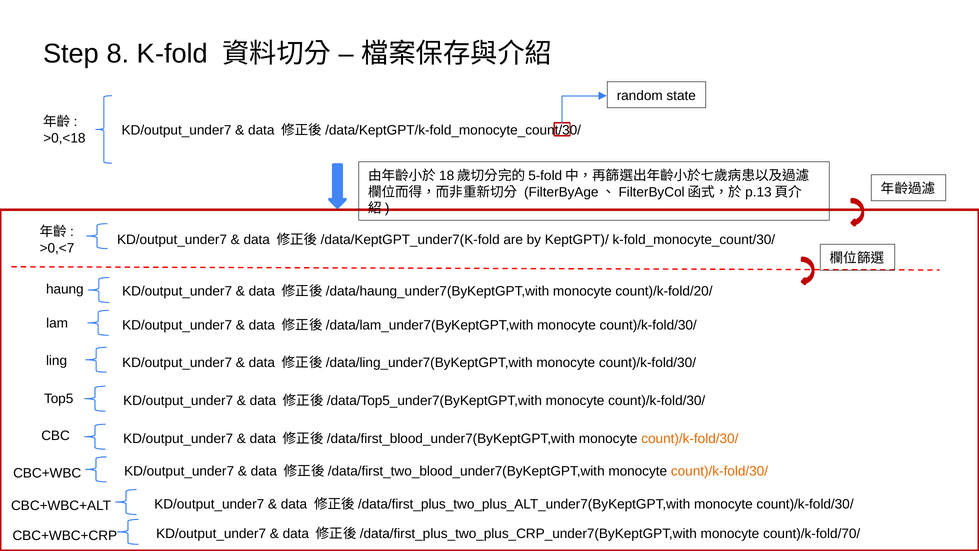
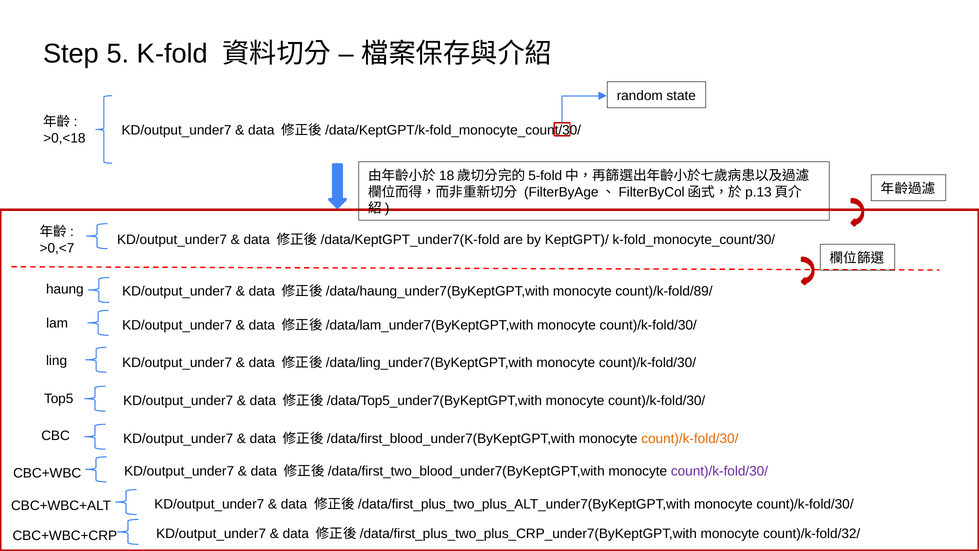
8: 8 -> 5 (118, 54)
count)/k-fold/20/: count)/k-fold/20/ -> count)/k-fold/89/ (664, 291)
count)/k-fold/30/ colour: orange -> purple (719, 471)
count)/k-fold/70/: count)/k-fold/70/ -> count)/k-fold/32/ (812, 534)
